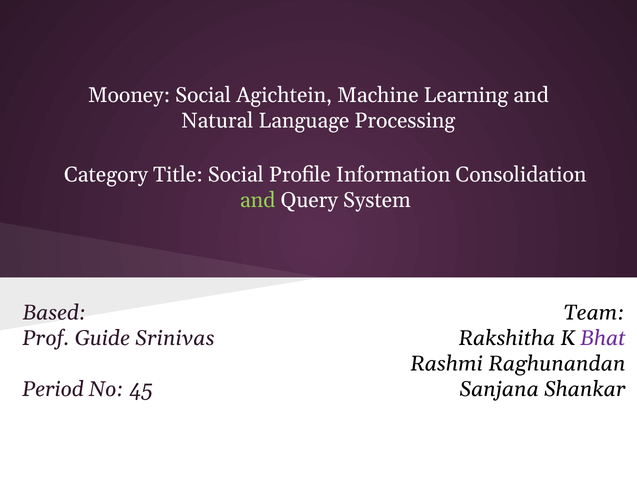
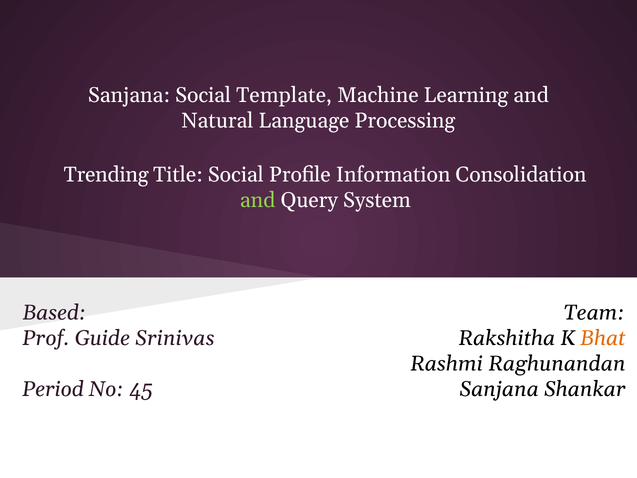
Mooney: Mooney -> Sanjana (129, 95)
Agichtein: Agichtein -> Template (284, 95)
Category: Category -> Trending (106, 175)
Bhat colour: purple -> orange (603, 338)
